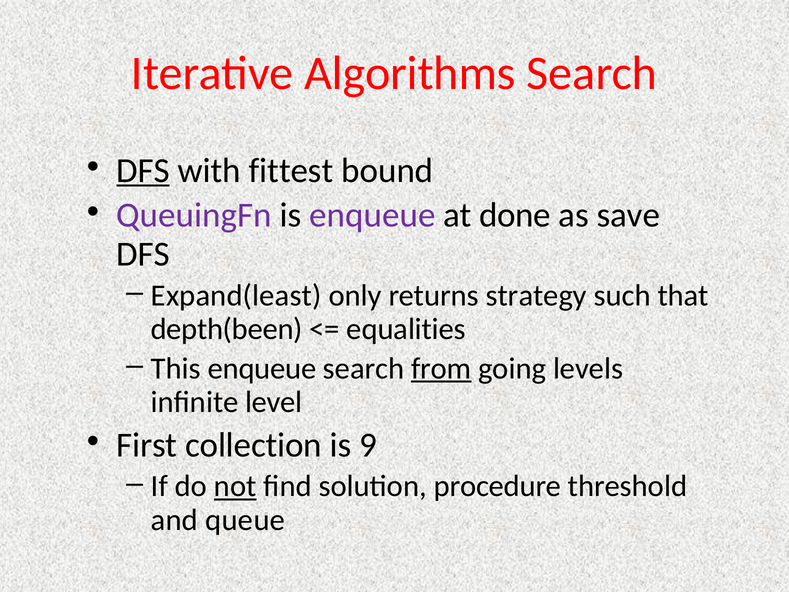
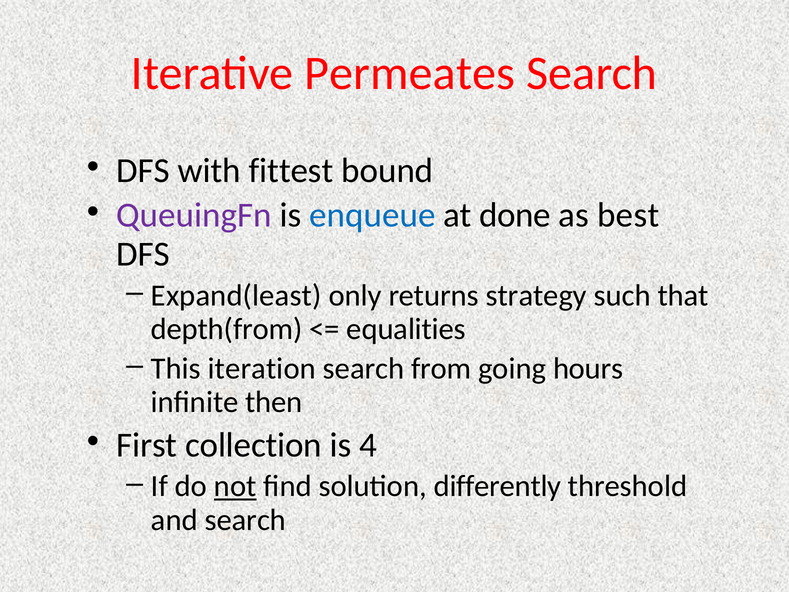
Algorithms: Algorithms -> Permeates (410, 73)
DFS underline: present -> none (143, 170)
enqueue colour: purple -> blue (372, 215)
save: save -> best (628, 215)
depth(been: depth(been -> depth(from (227, 329)
This enqueue: enqueue -> iteration (262, 368)
from underline: present -> none (441, 368)
levels: levels -> hours (588, 368)
level: level -> then (274, 402)
9: 9 -> 4 (368, 445)
procedure: procedure -> differently (498, 486)
and queue: queue -> search (245, 520)
